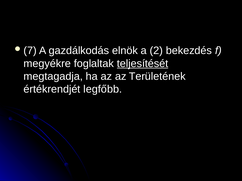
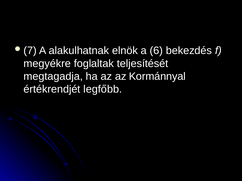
gazdálkodás: gazdálkodás -> alakulhatnak (79, 51)
2: 2 -> 6 (156, 51)
teljesítését underline: present -> none (143, 64)
Területének: Területének -> Kormánnyal (157, 77)
